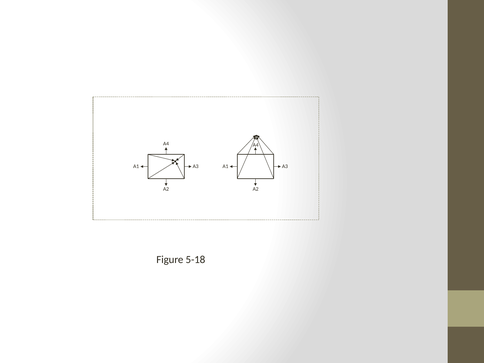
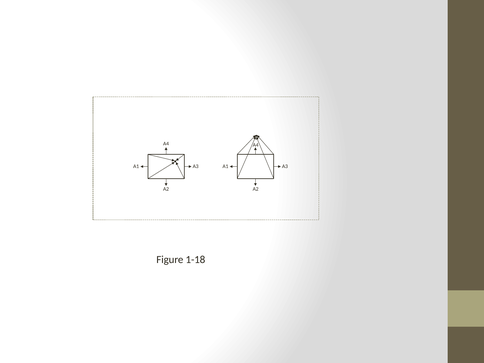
5-18: 5-18 -> 1-18 (195, 260)
